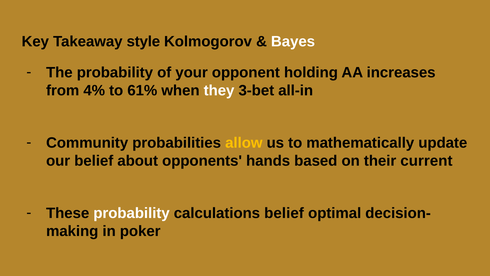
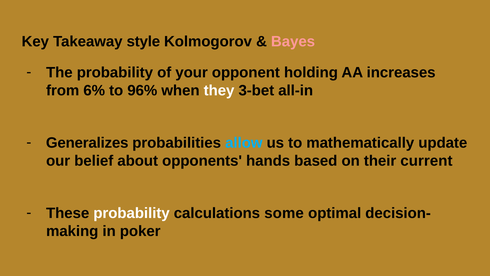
Bayes colour: white -> pink (293, 41)
4%: 4% -> 6% (94, 91)
61%: 61% -> 96% (142, 91)
Community: Community -> Generalizes (87, 143)
allow colour: yellow -> light blue (244, 143)
calculations belief: belief -> some (284, 213)
